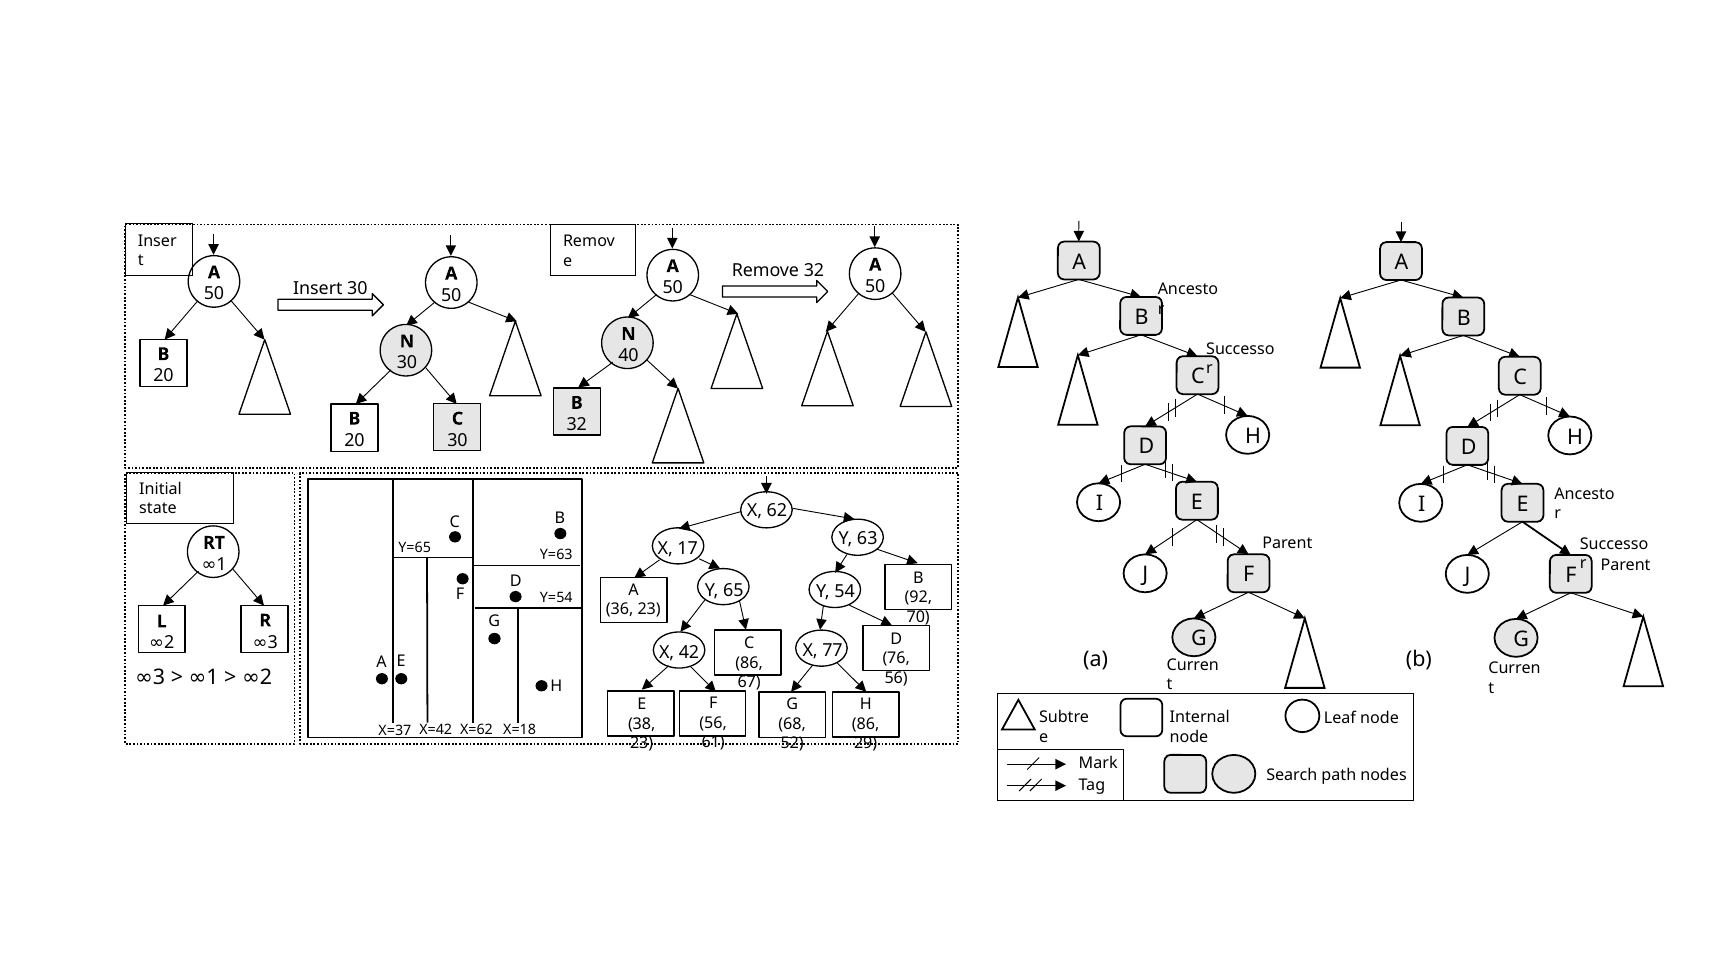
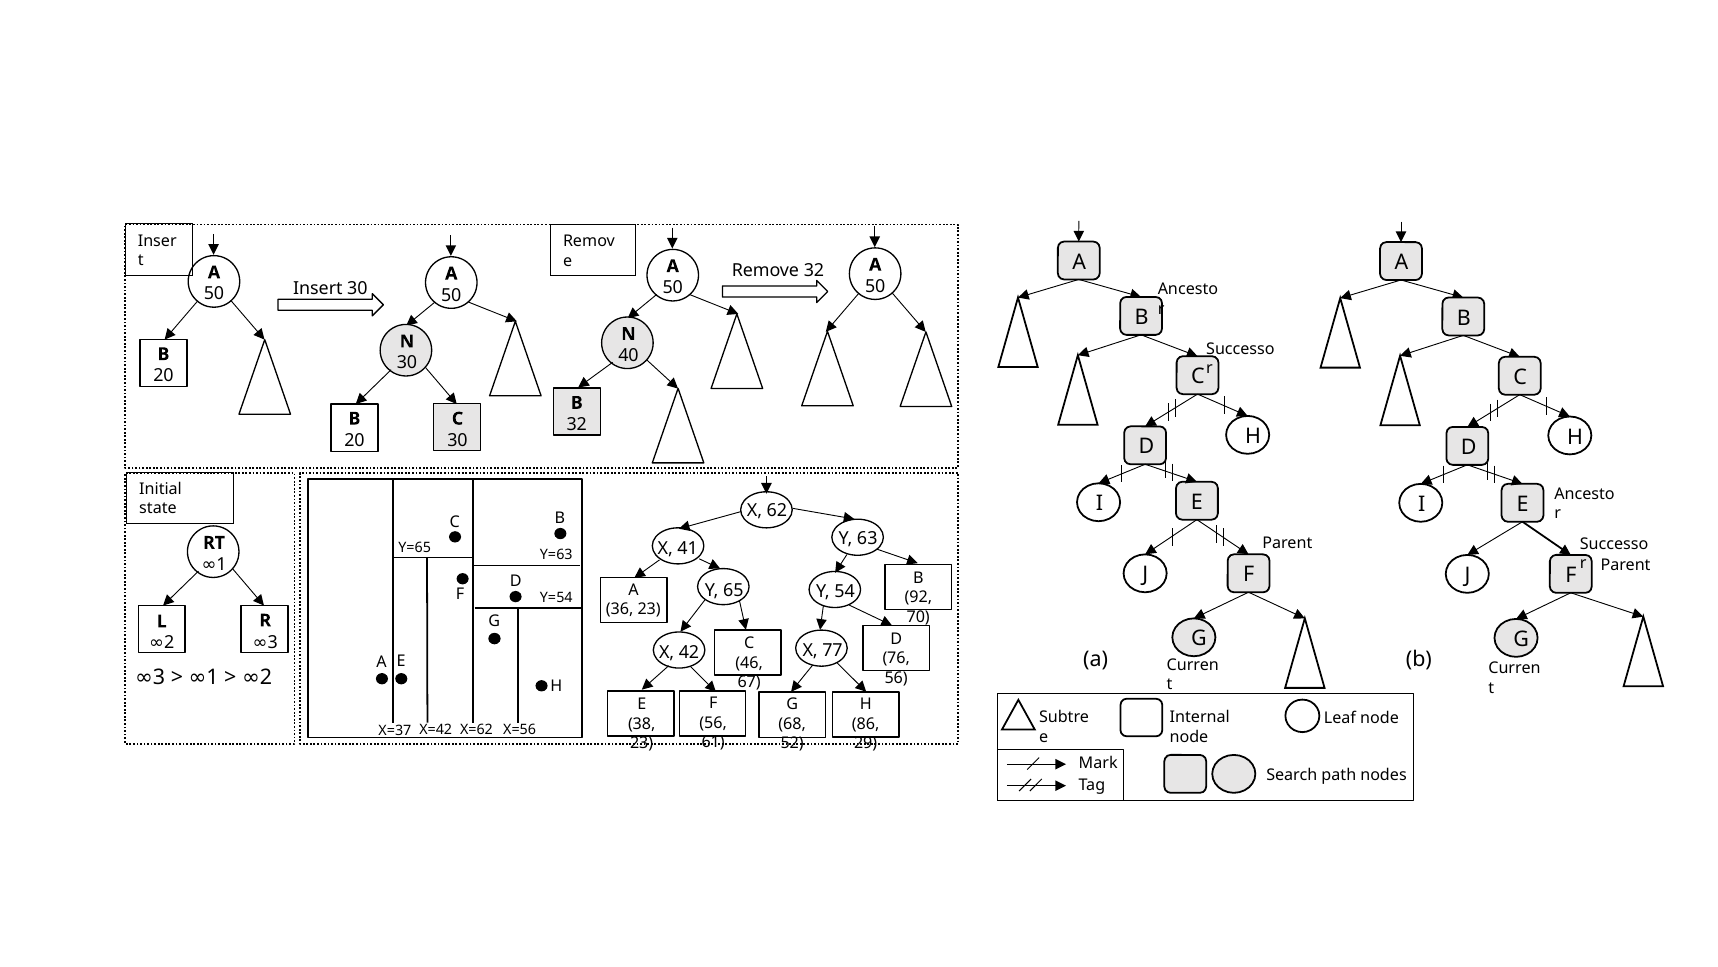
17: 17 -> 41 (688, 548)
86: 86 -> 46 (749, 663)
X=18: X=18 -> X=56 (520, 729)
